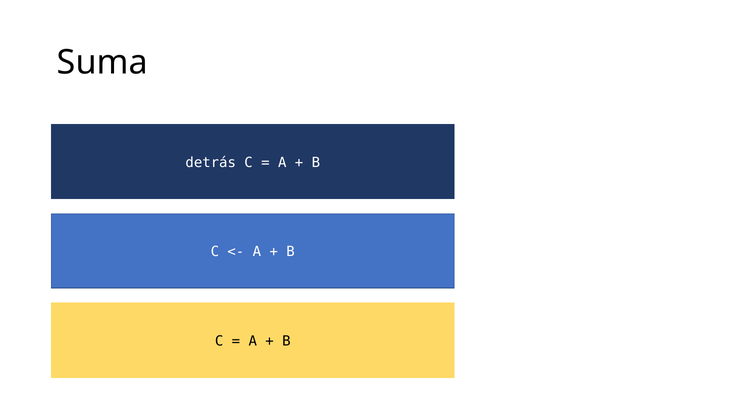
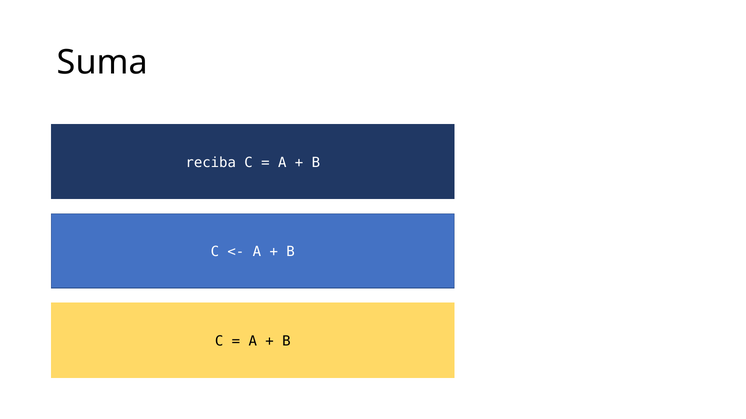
detrás: detrás -> reciba (211, 163)
